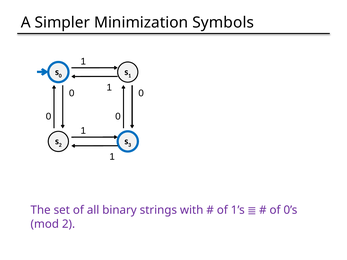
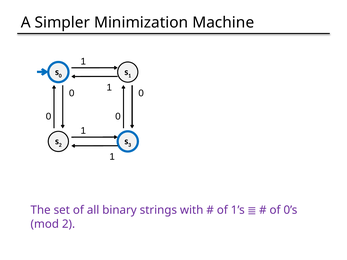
Symbols: Symbols -> Machine (223, 22)
